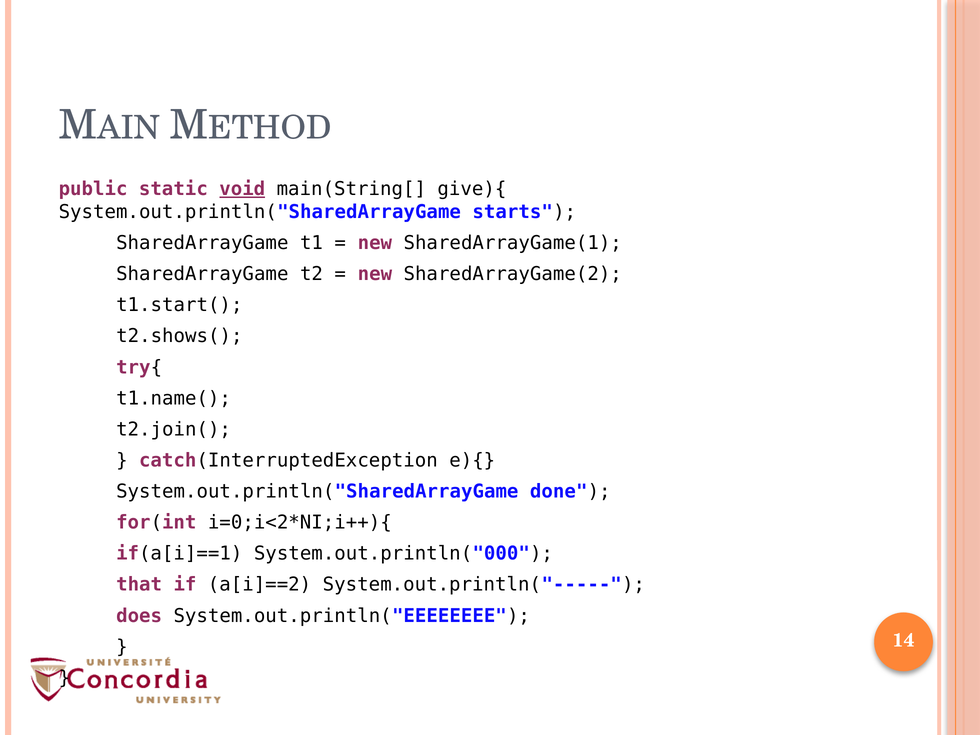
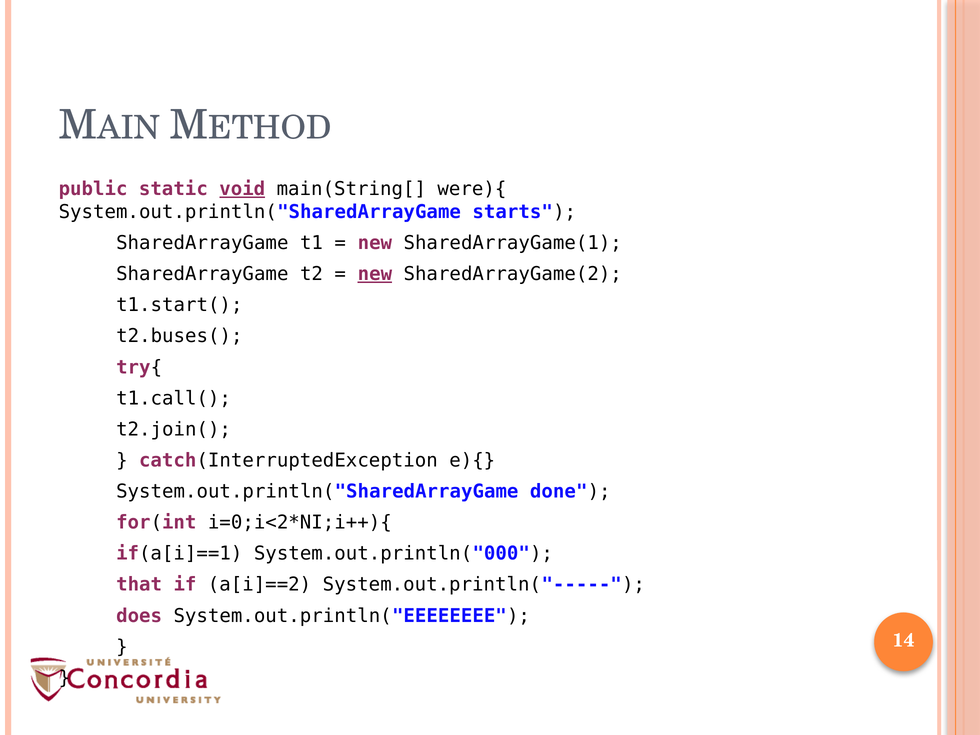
give){: give){ -> were){ (472, 189)
new underline: none -> present (375, 274)
t2.shows(: t2.shows( -> t2.buses( (179, 336)
t1.name(: t1.name( -> t1.call( (174, 398)
